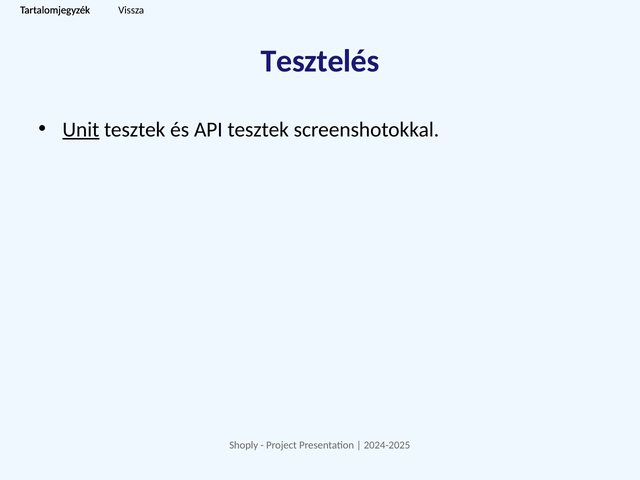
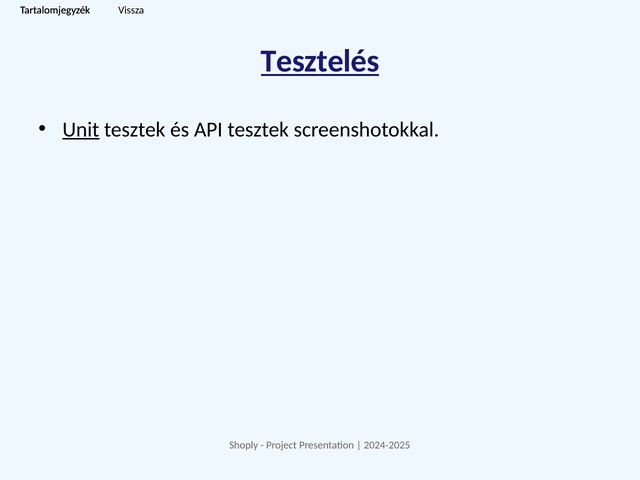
Tesztelés underline: none -> present (320, 61)
